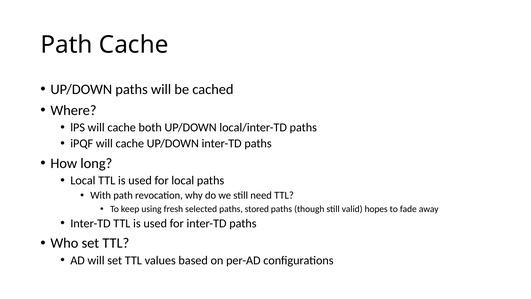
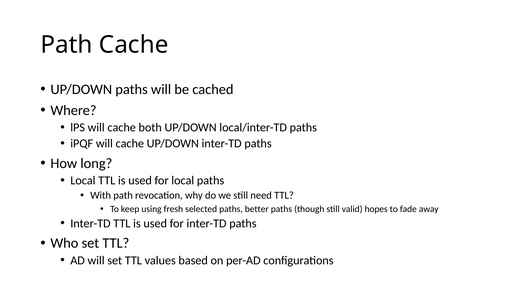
stored: stored -> better (257, 209)
